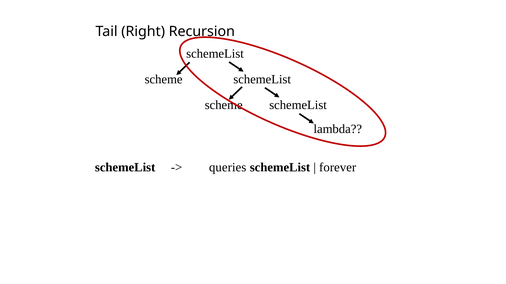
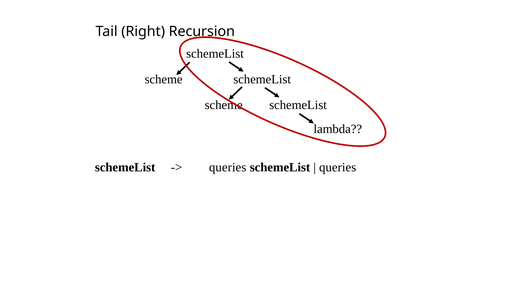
forever: forever -> queries (338, 168)
